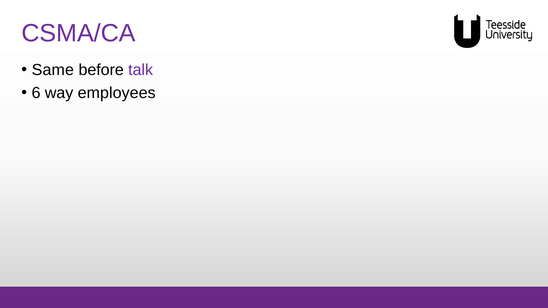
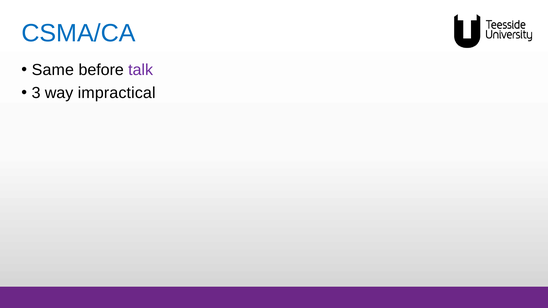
CSMA/CA colour: purple -> blue (79, 33)
6: 6 -> 3 (36, 93)
employees: employees -> impractical (117, 93)
